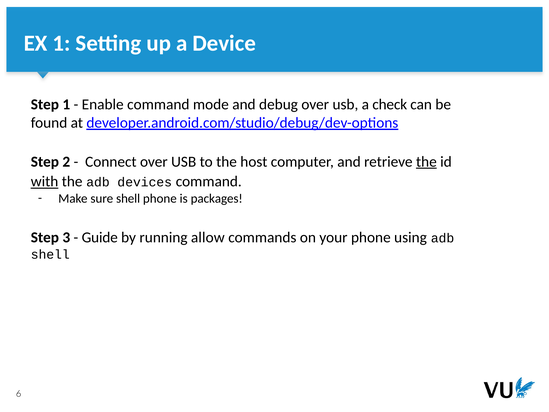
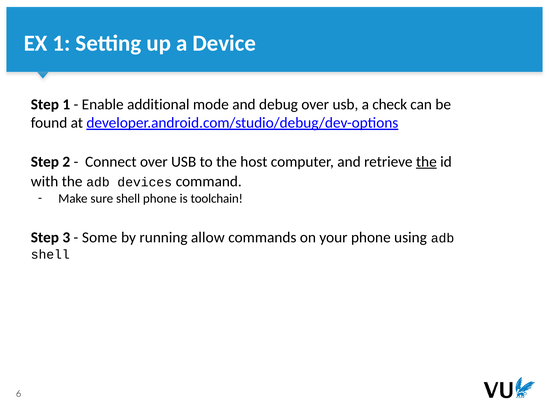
Enable command: command -> additional (158, 104)
with underline: present -> none (45, 181)
packages: packages -> toolchain (217, 198)
Guide: Guide -> Some (100, 237)
